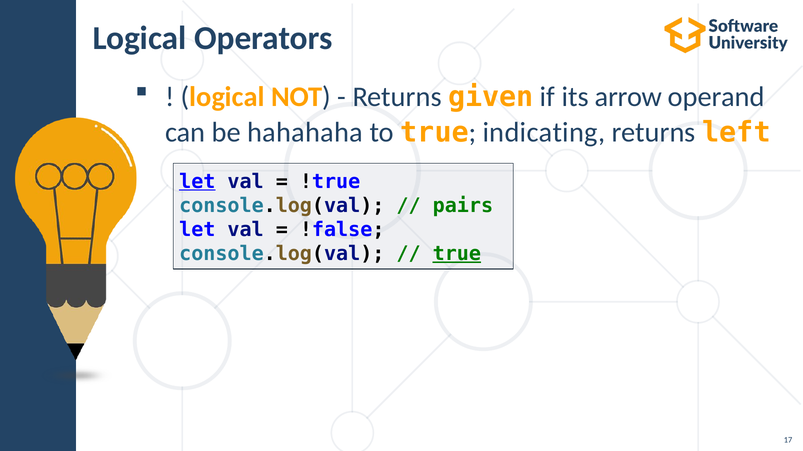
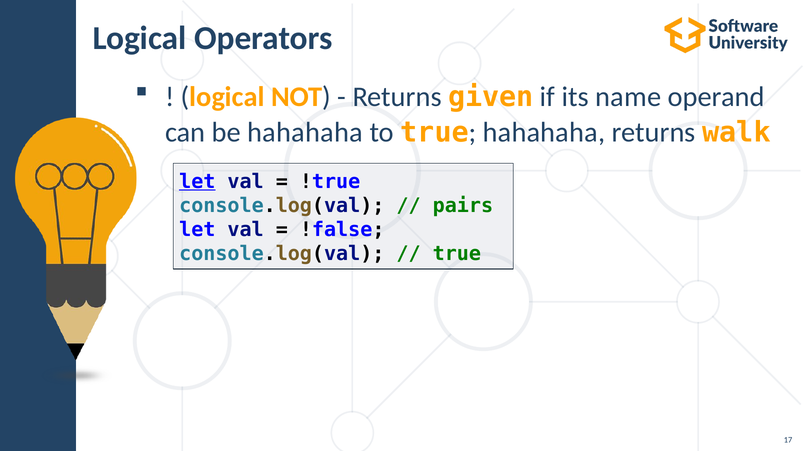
arrow: arrow -> name (628, 97)
true indicating: indicating -> hahahaha (544, 133)
left: left -> walk (736, 133)
true underline: present -> none (457, 254)
